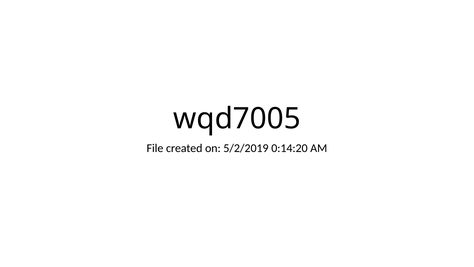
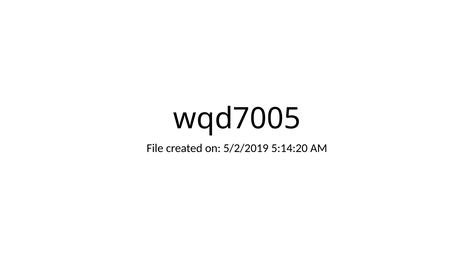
0:14:20: 0:14:20 -> 5:14:20 (289, 148)
